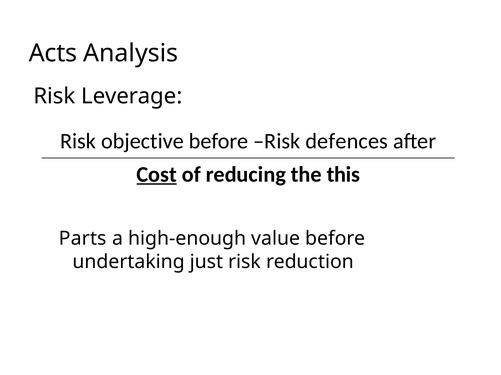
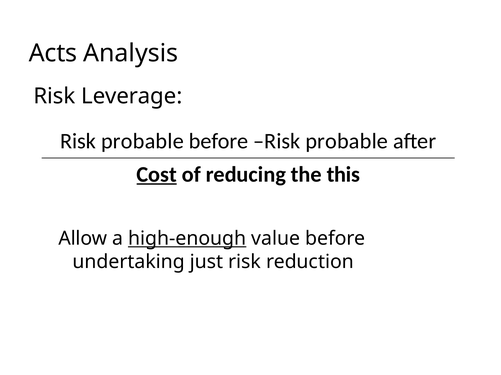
objective: objective -> probable (142, 142)
before Risk defences: defences -> probable (347, 142)
Parts: Parts -> Allow (83, 239)
high-enough underline: none -> present (187, 239)
